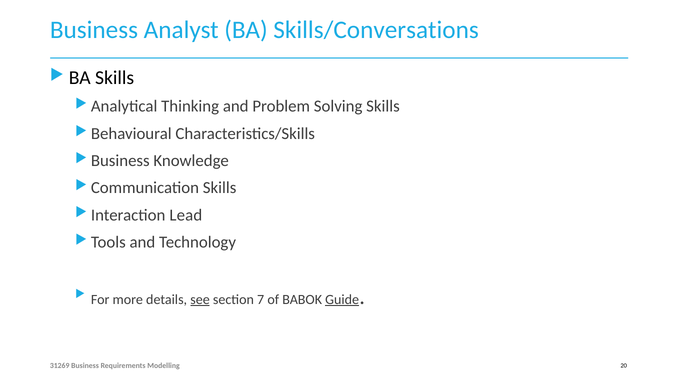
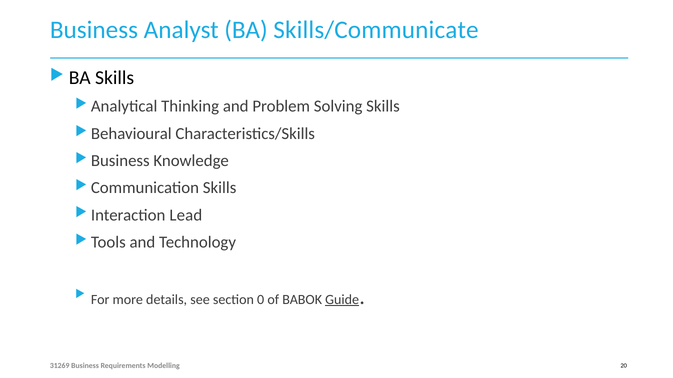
Skills/Conversations: Skills/Conversations -> Skills/Communicate (376, 30)
see underline: present -> none (200, 300)
7: 7 -> 0 (261, 300)
